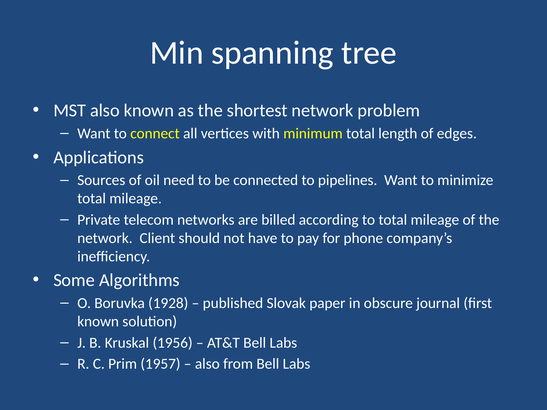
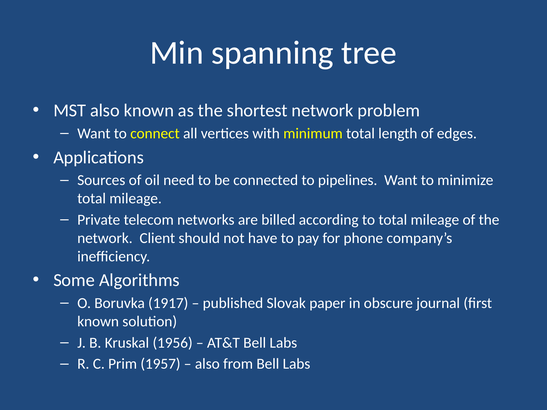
1928: 1928 -> 1917 (168, 303)
